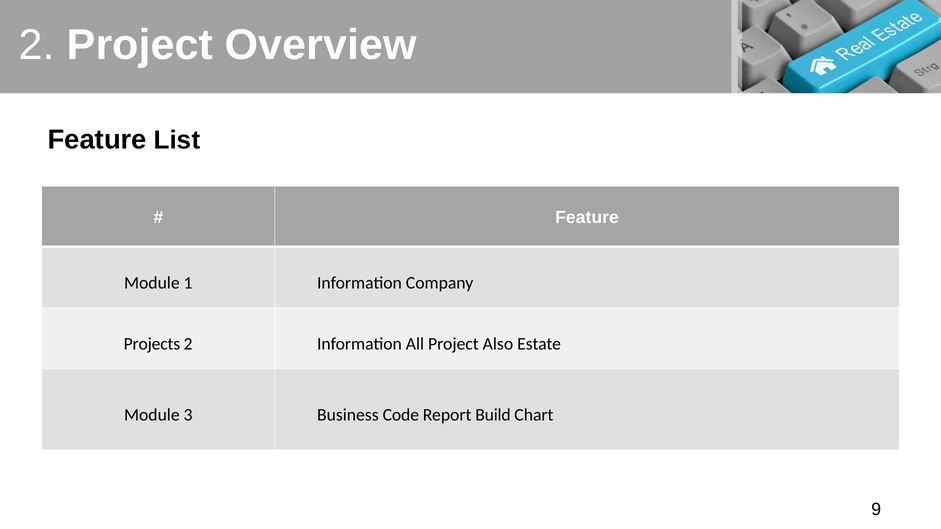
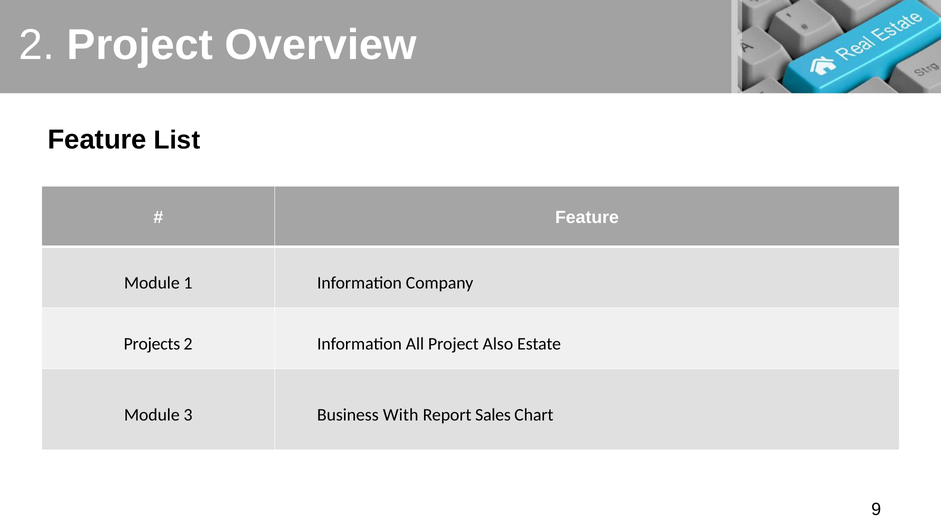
Code: Code -> With (401, 415)
Build: Build -> Sales (493, 415)
